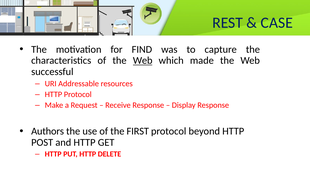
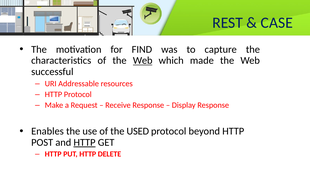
Authors: Authors -> Enables (47, 131)
FIRST: FIRST -> USED (138, 131)
HTTP underline: none -> present (85, 142)
